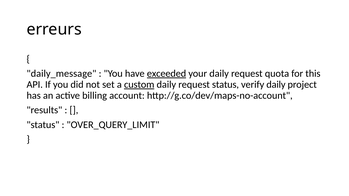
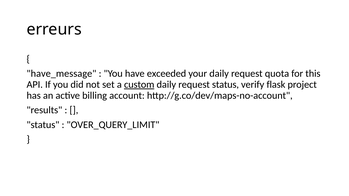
daily_message: daily_message -> have_message (61, 74)
exceeded underline: present -> none (167, 74)
verify daily: daily -> flask (276, 85)
